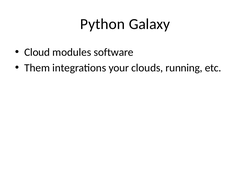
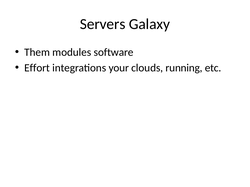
Python: Python -> Servers (103, 24)
Cloud: Cloud -> Them (37, 52)
Them: Them -> Effort (37, 68)
